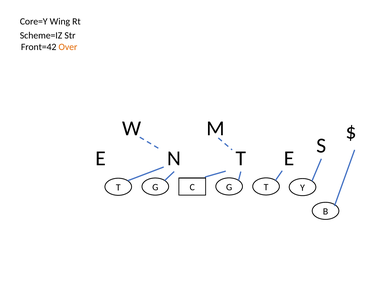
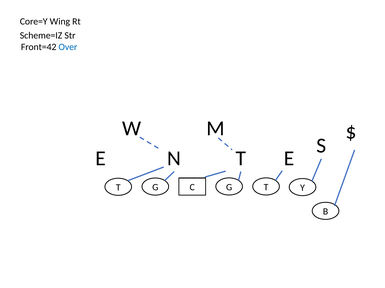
Over colour: orange -> blue (68, 47)
